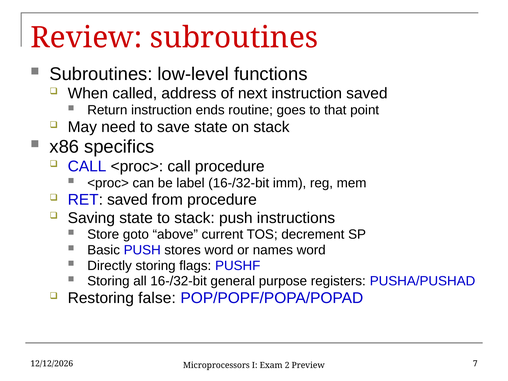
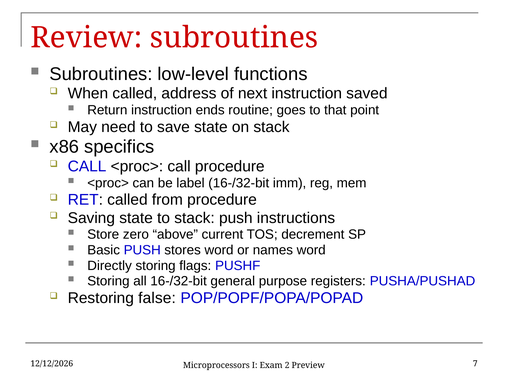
RET saved: saved -> called (127, 200)
goto: goto -> zero (136, 235)
